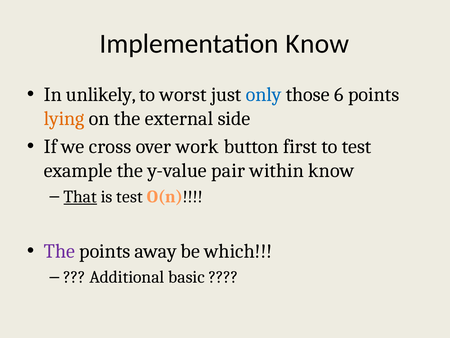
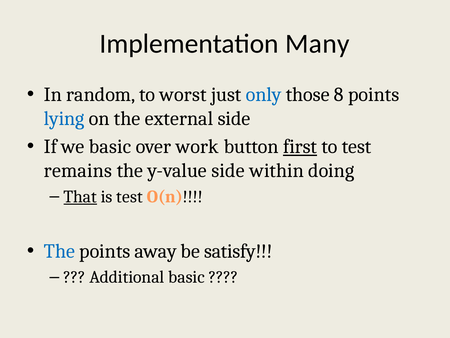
Implementation Know: Know -> Many (317, 44)
unlikely: unlikely -> random (101, 94)
6: 6 -> 8 (339, 94)
lying colour: orange -> blue (64, 118)
we cross: cross -> basic (110, 146)
first underline: none -> present (300, 146)
example: example -> remains (78, 170)
y-value pair: pair -> side (228, 170)
within know: know -> doing (331, 170)
The colour: purple -> blue (59, 251)
which: which -> satisfy (238, 251)
